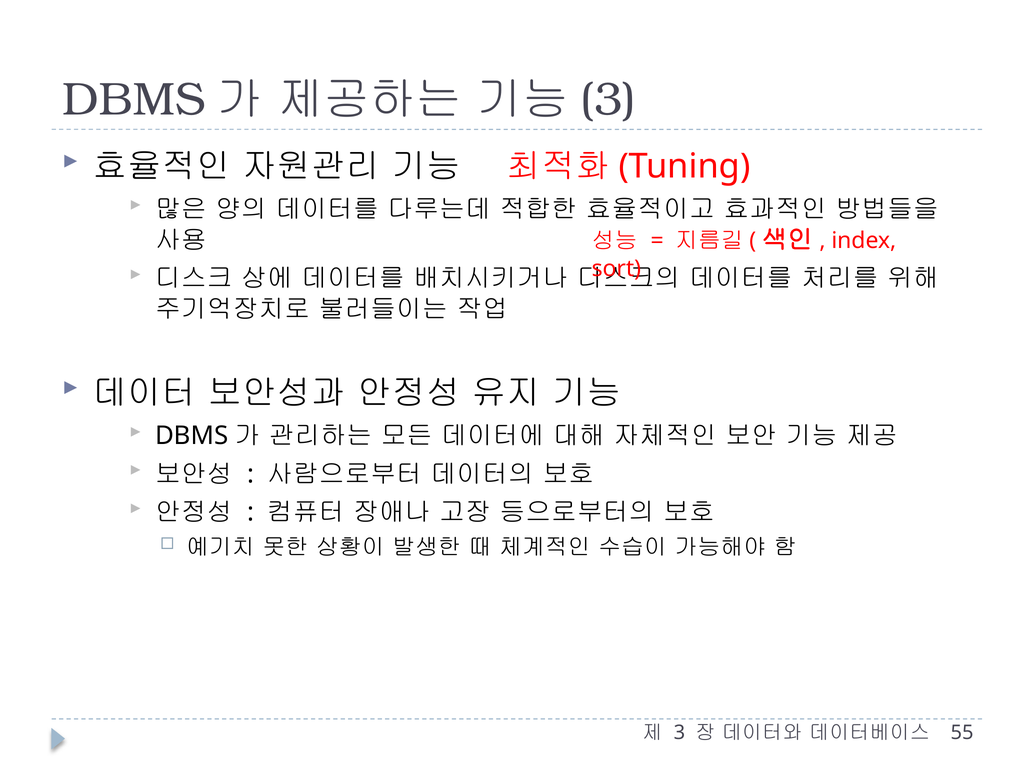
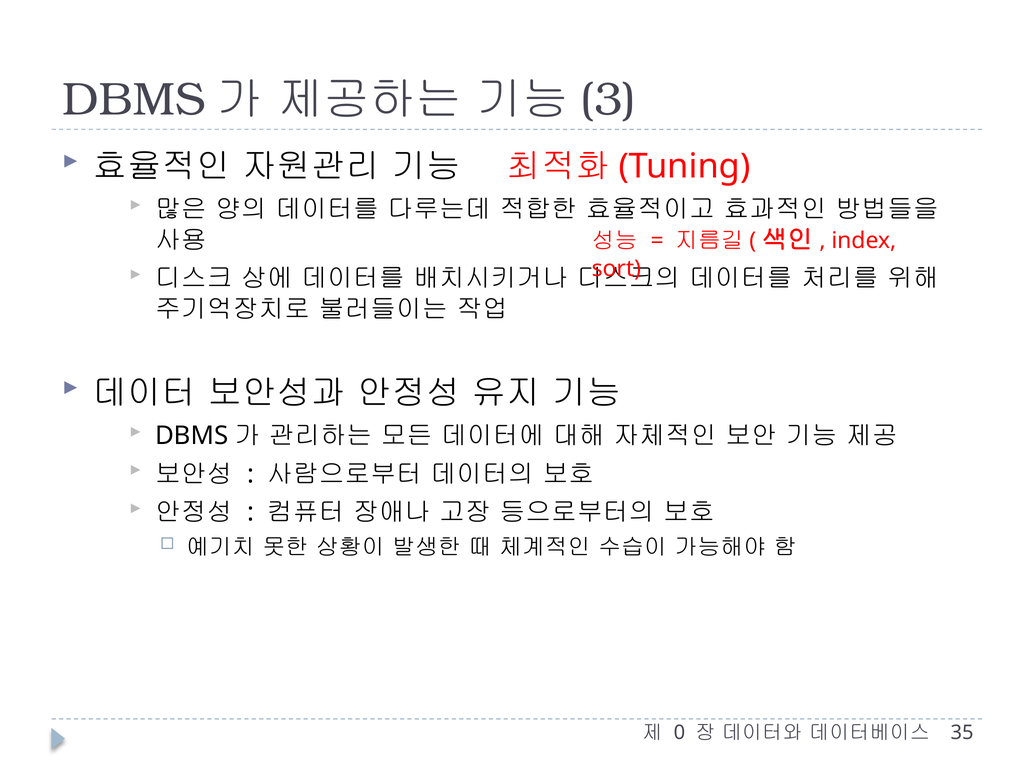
3: 3 -> 0 (679, 732)
55: 55 -> 35 (962, 732)
